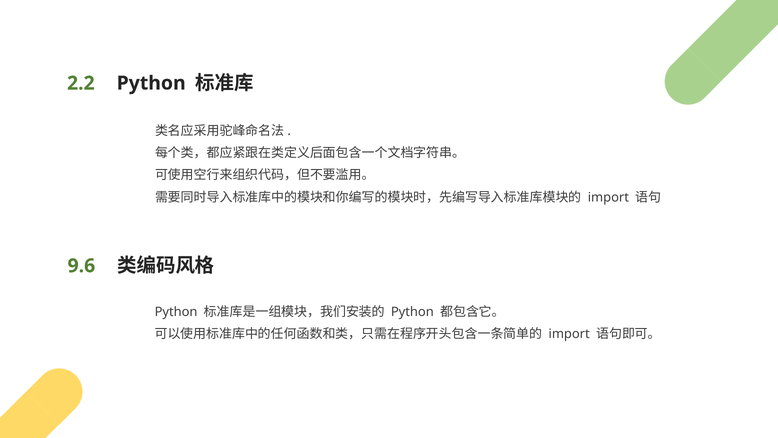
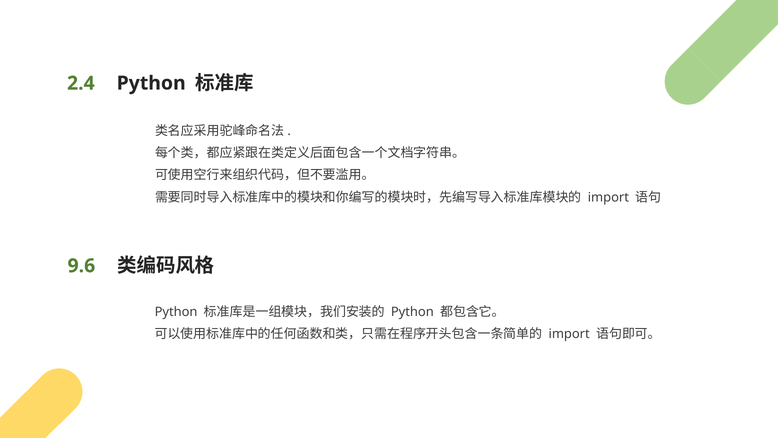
2.2: 2.2 -> 2.4 (81, 83)
